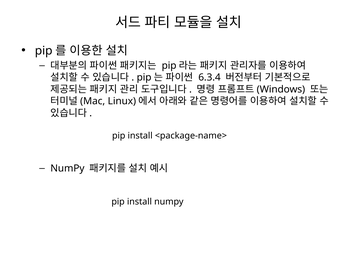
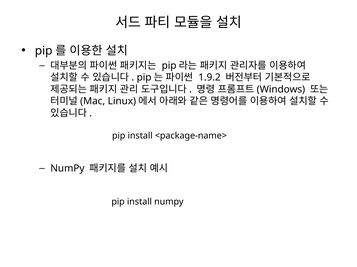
6.3.4: 6.3.4 -> 1.9.2 (209, 78)
